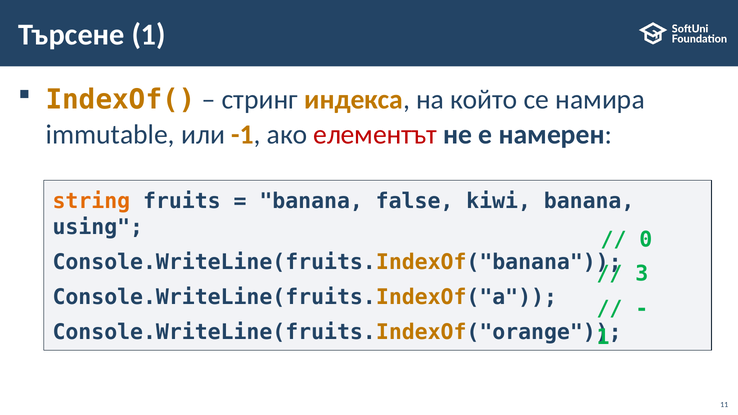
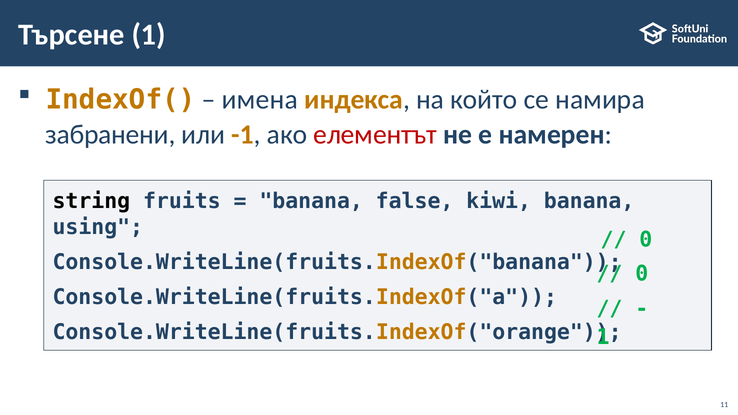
стринг: стринг -> имена (260, 100)
immutable: immutable -> забранени (110, 134)
string colour: orange -> black (91, 201)
3: 3 -> 0 (642, 274)
